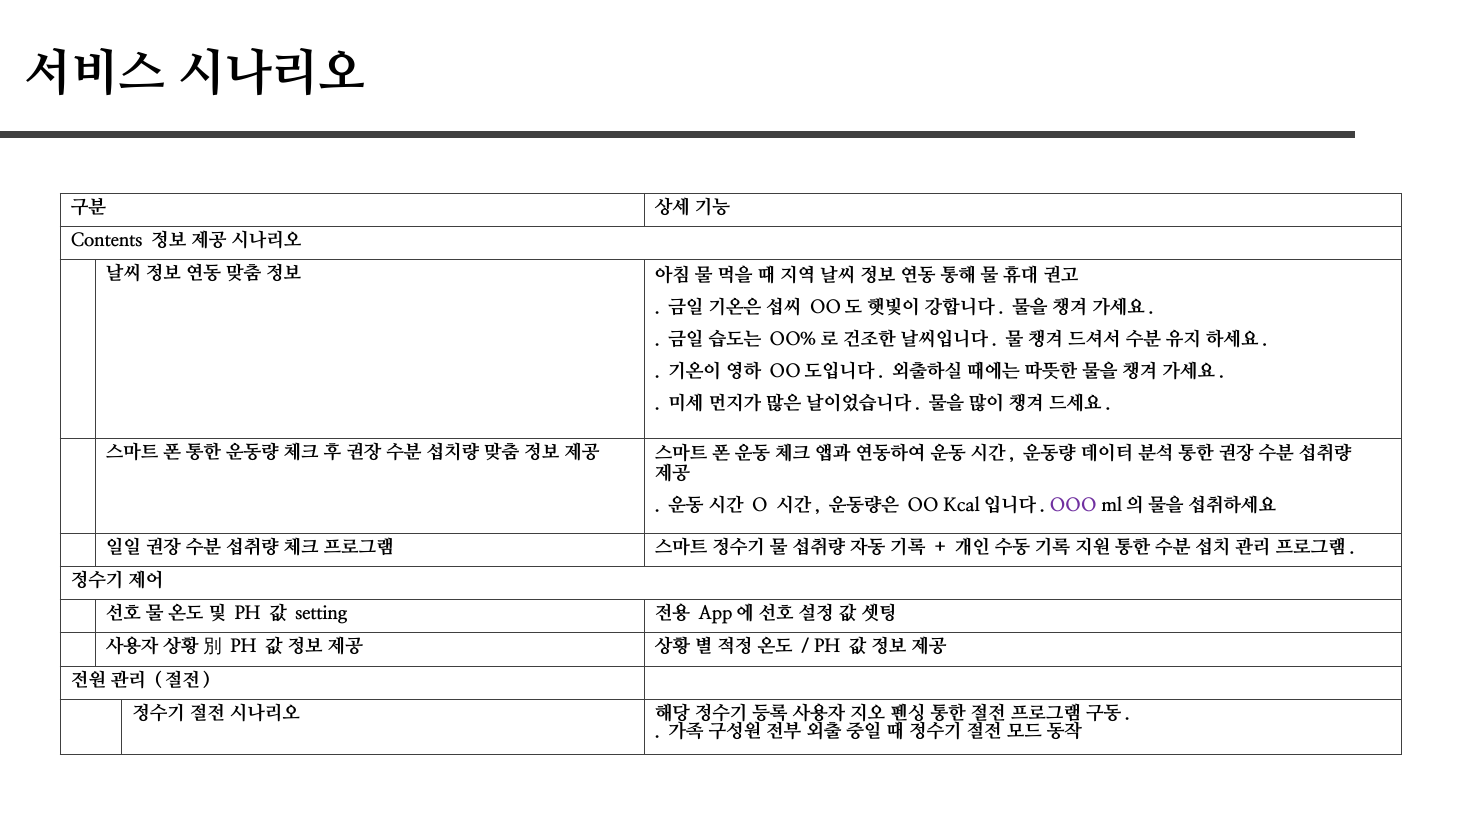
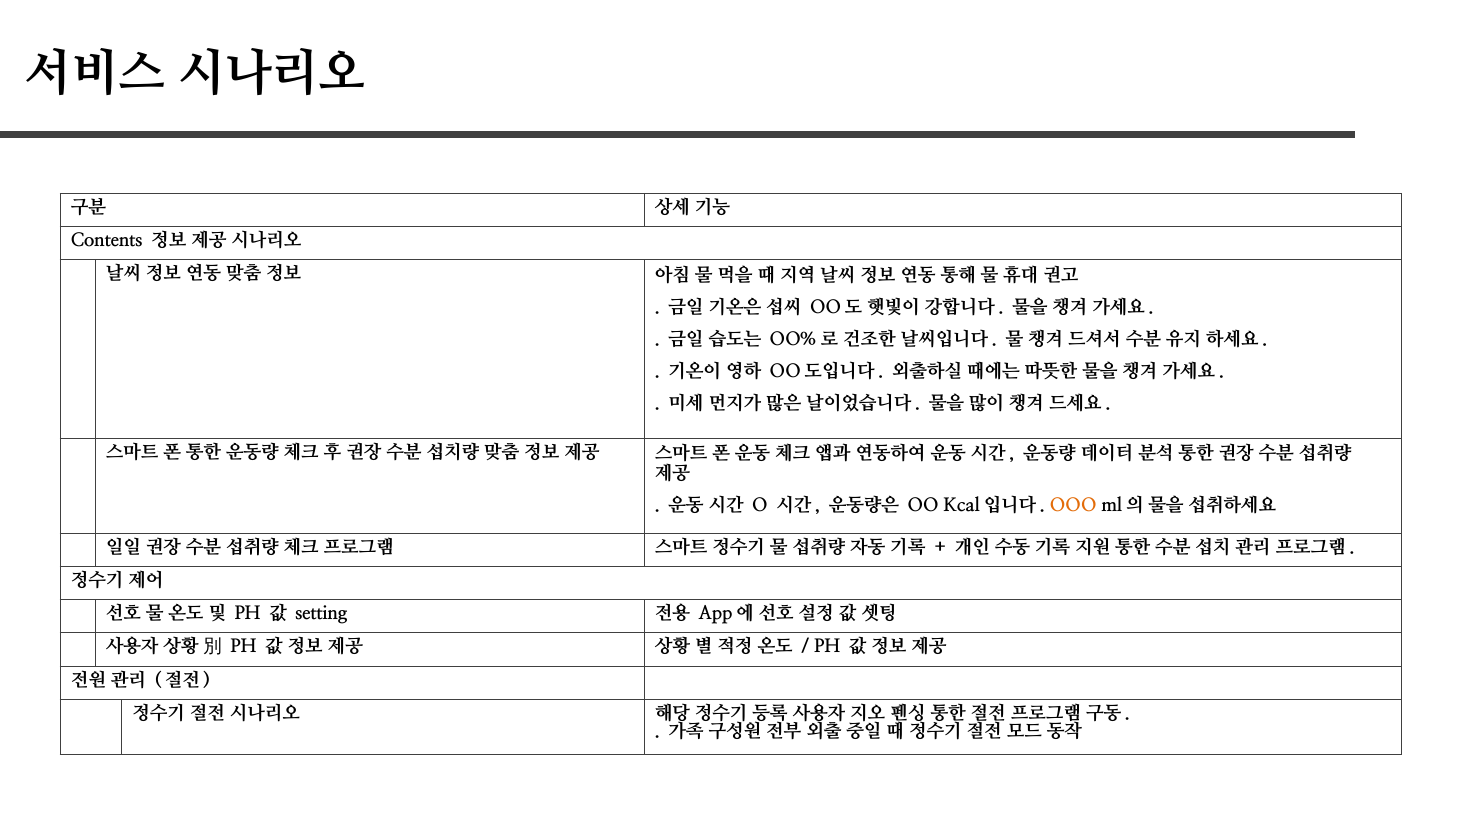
OOO colour: purple -> orange (1073, 505)
